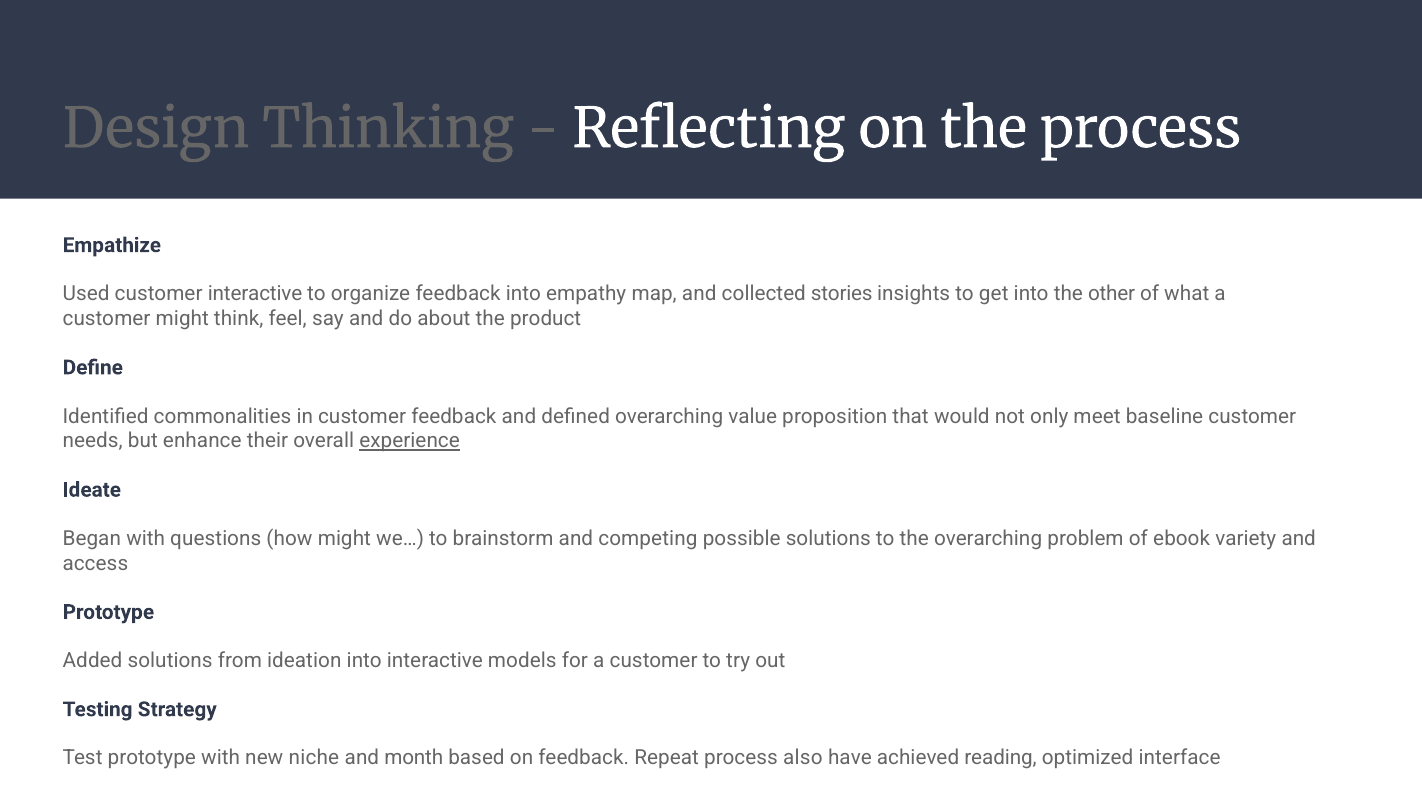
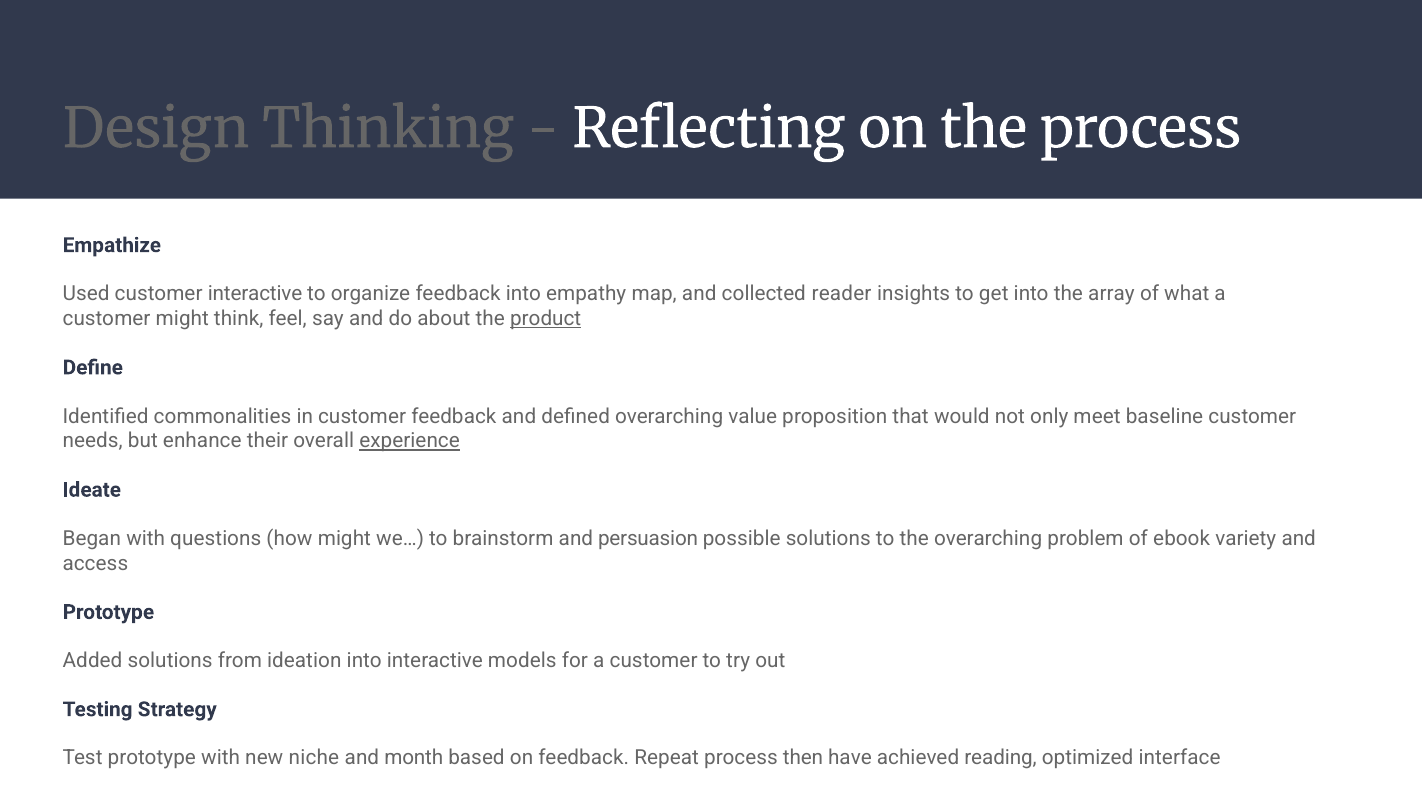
stories: stories -> reader (842, 294)
other: other -> array (1111, 294)
product underline: none -> present (546, 319)
competing: competing -> persuasion (648, 538)
also: also -> then (803, 758)
